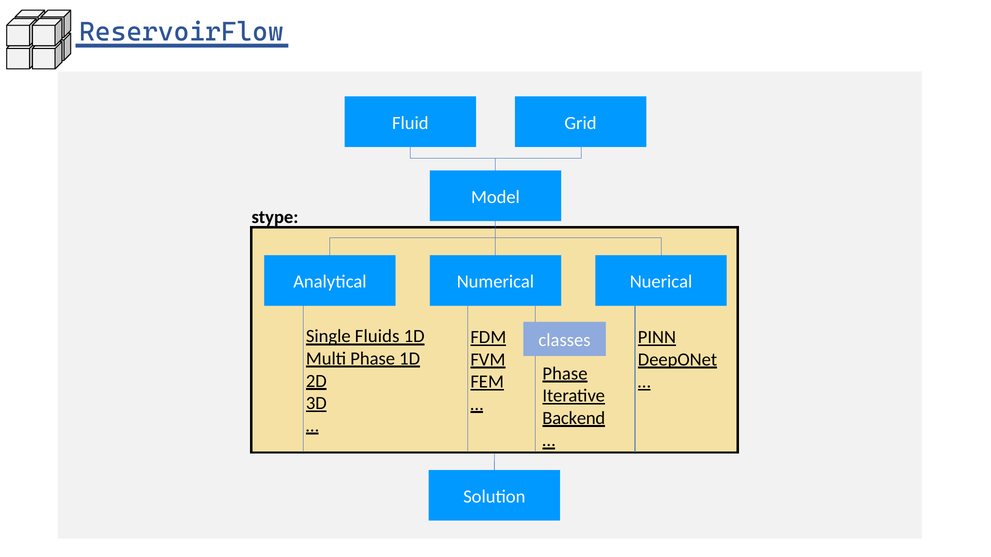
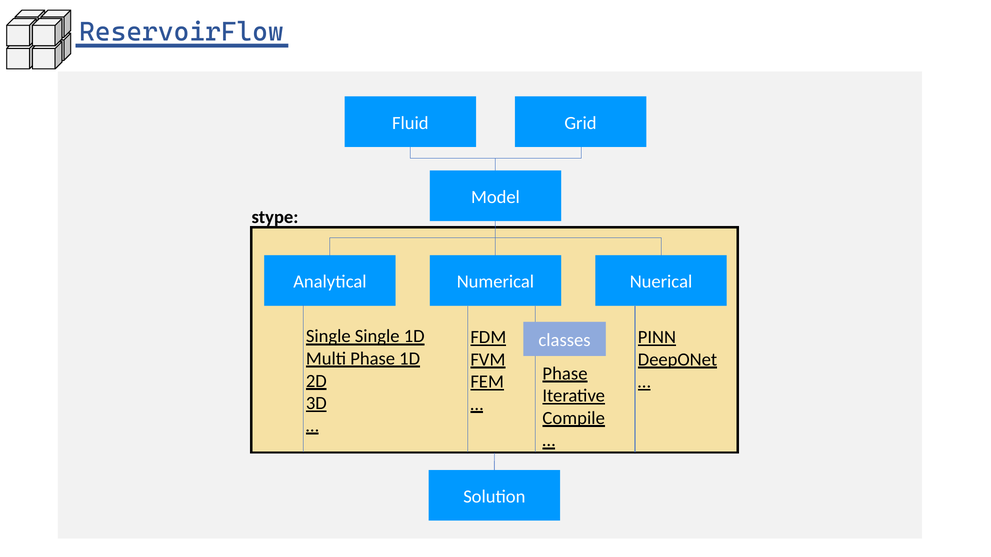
Single Fluids: Fluids -> Single (377, 337)
Backend: Backend -> Compile (574, 418)
